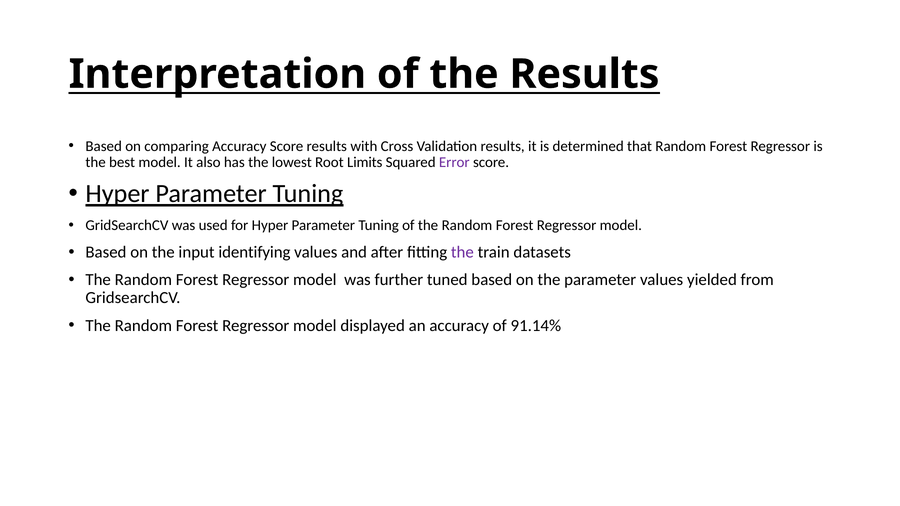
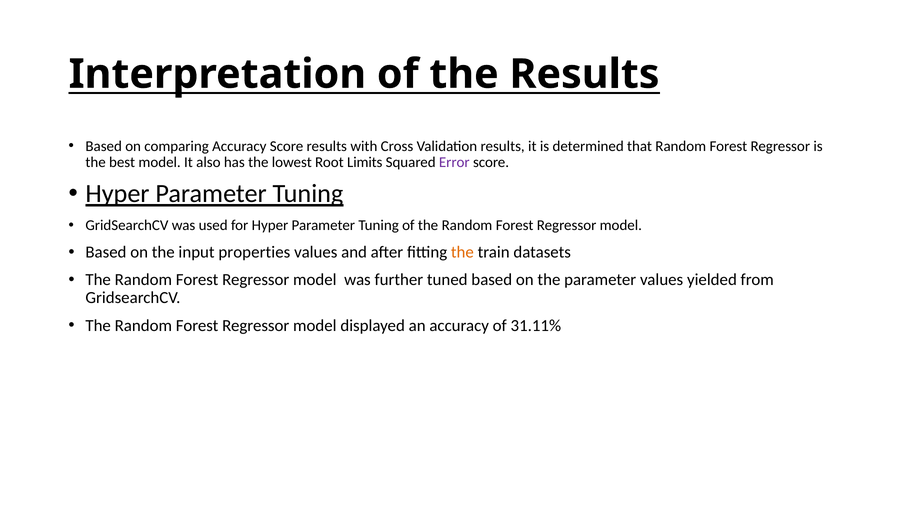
identifying: identifying -> properties (254, 252)
the colour: purple -> orange (462, 252)
91.14%: 91.14% -> 31.11% (536, 326)
